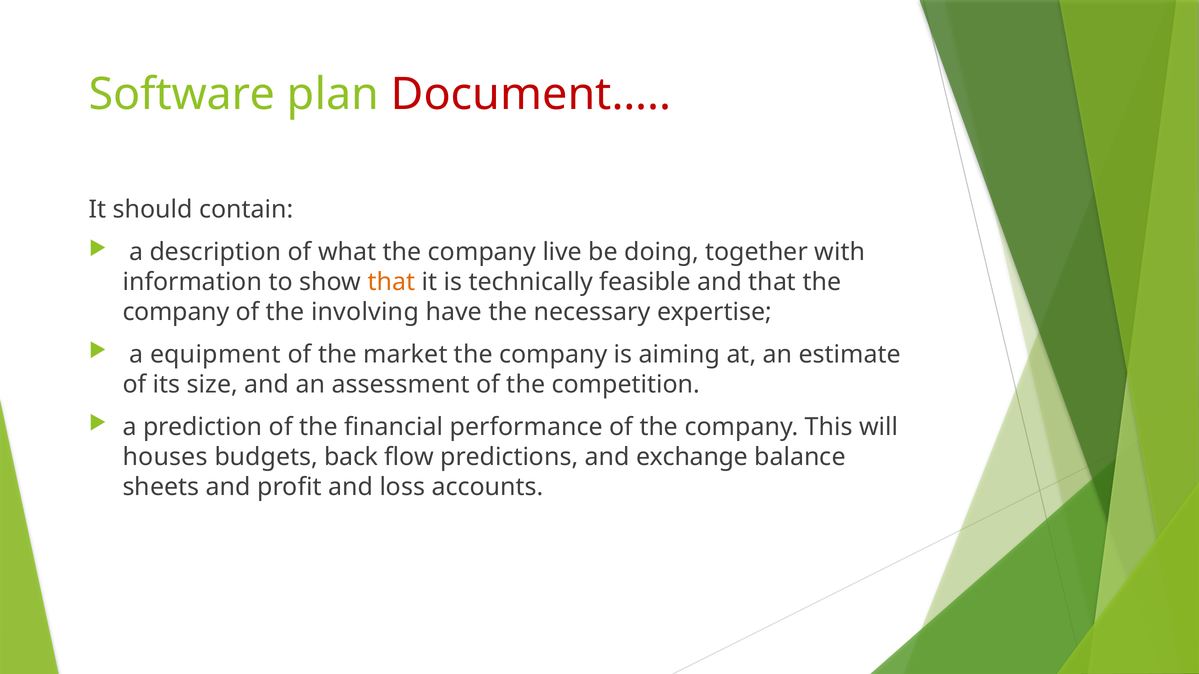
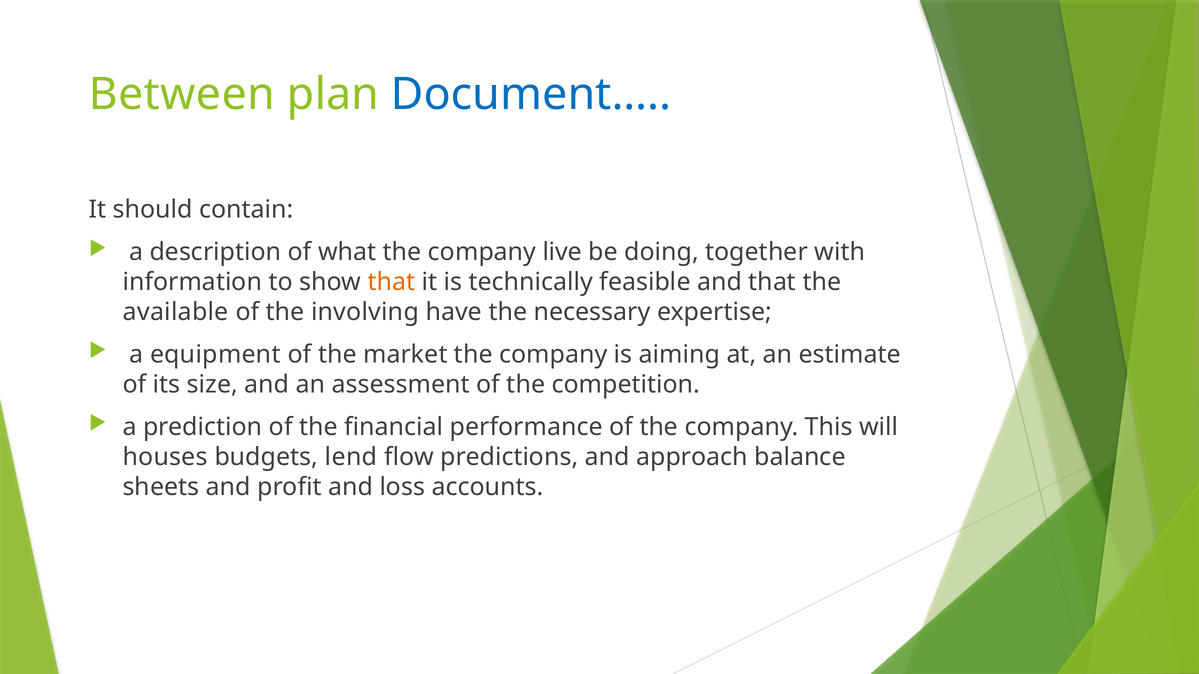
Software: Software -> Between (182, 95)
Document… colour: red -> blue (531, 95)
company: company -> available (176, 312)
back: back -> lend (351, 457)
exchange: exchange -> approach (692, 457)
